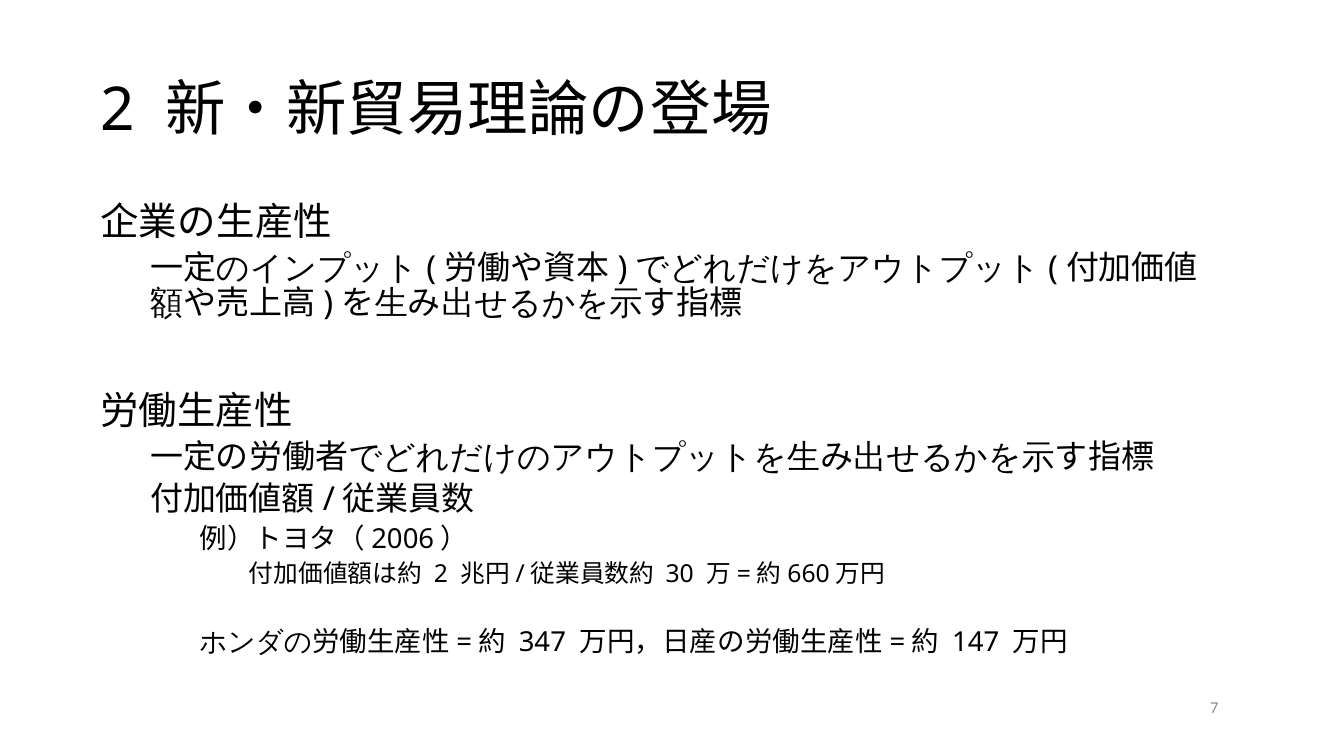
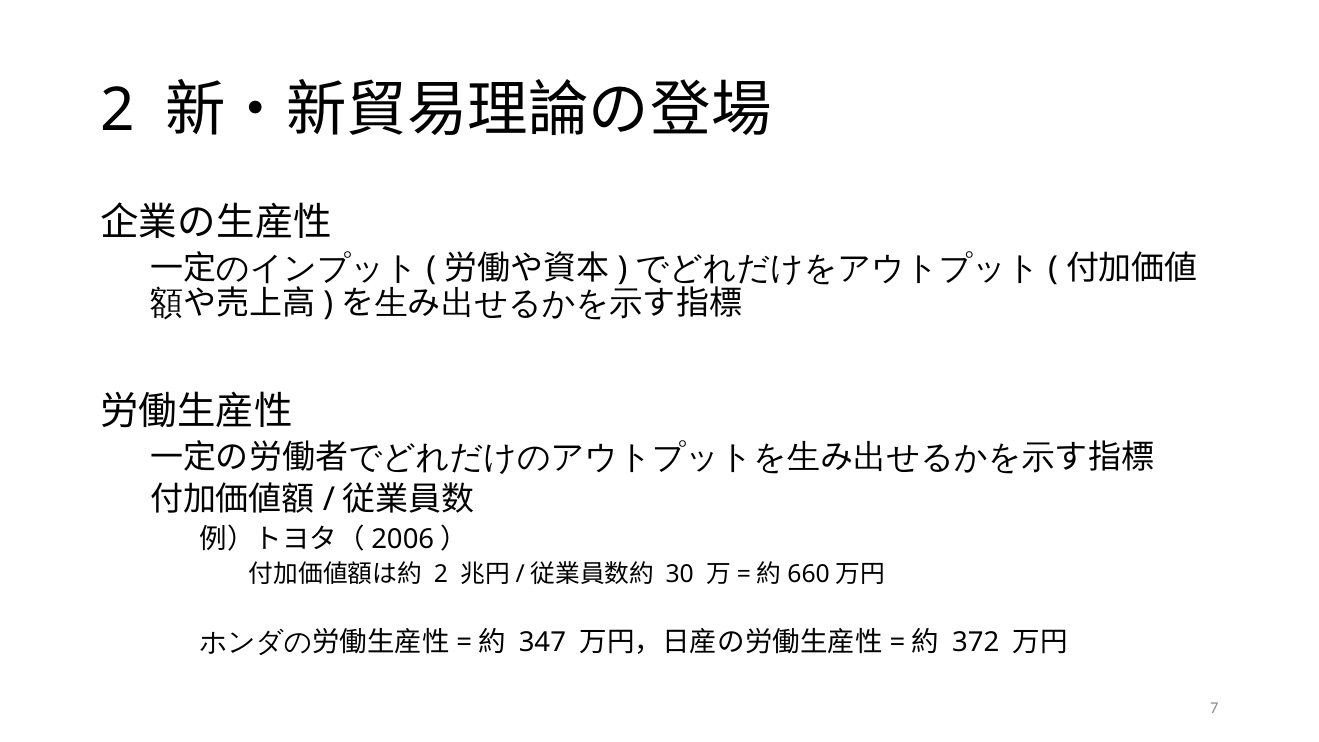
147: 147 -> 372 (976, 643)
